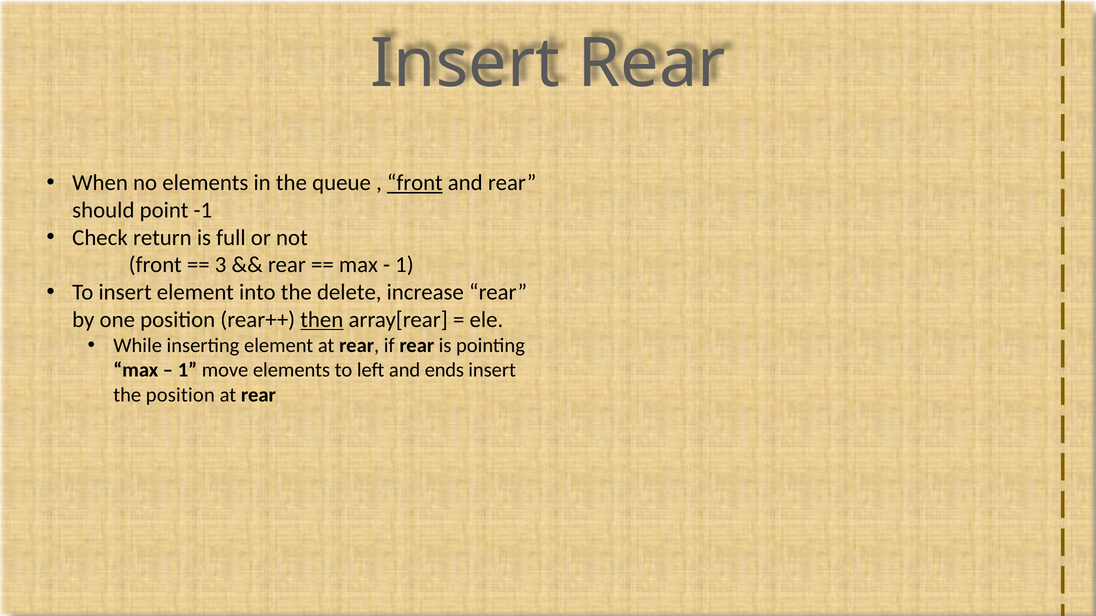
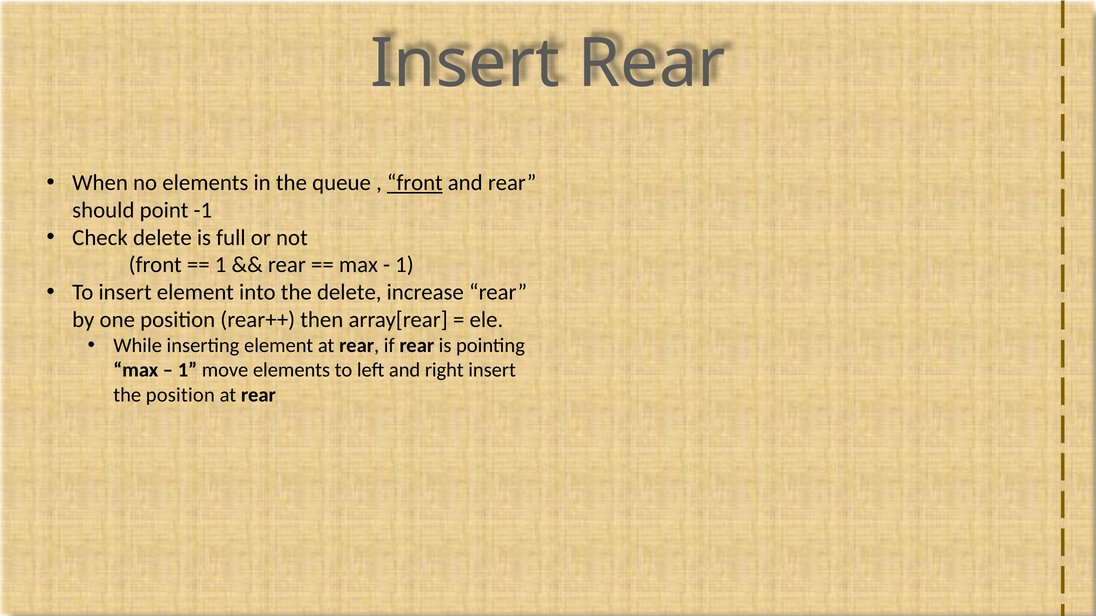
Check return: return -> delete (162, 238)
3: 3 -> 1 (221, 265)
then underline: present -> none (322, 320)
ends: ends -> right (444, 370)
